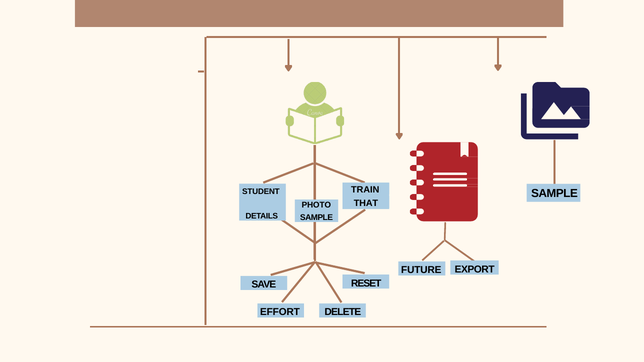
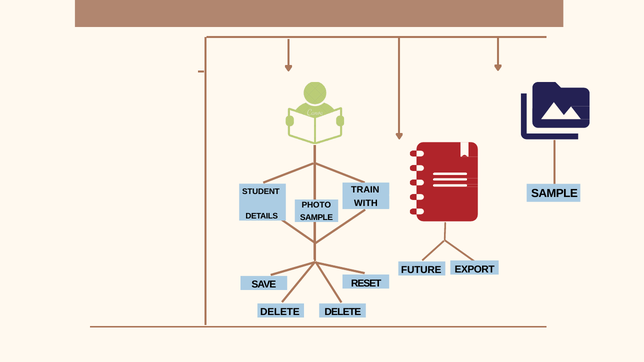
THAT: THAT -> WITH (366, 204)
EFFORT: EFFORT -> DELETE (280, 312)
